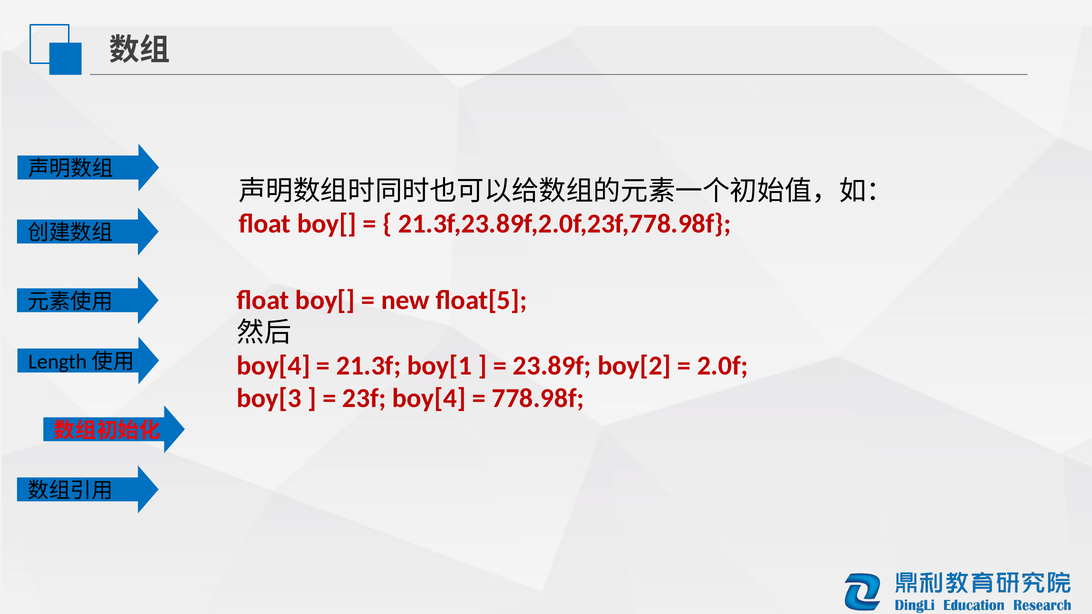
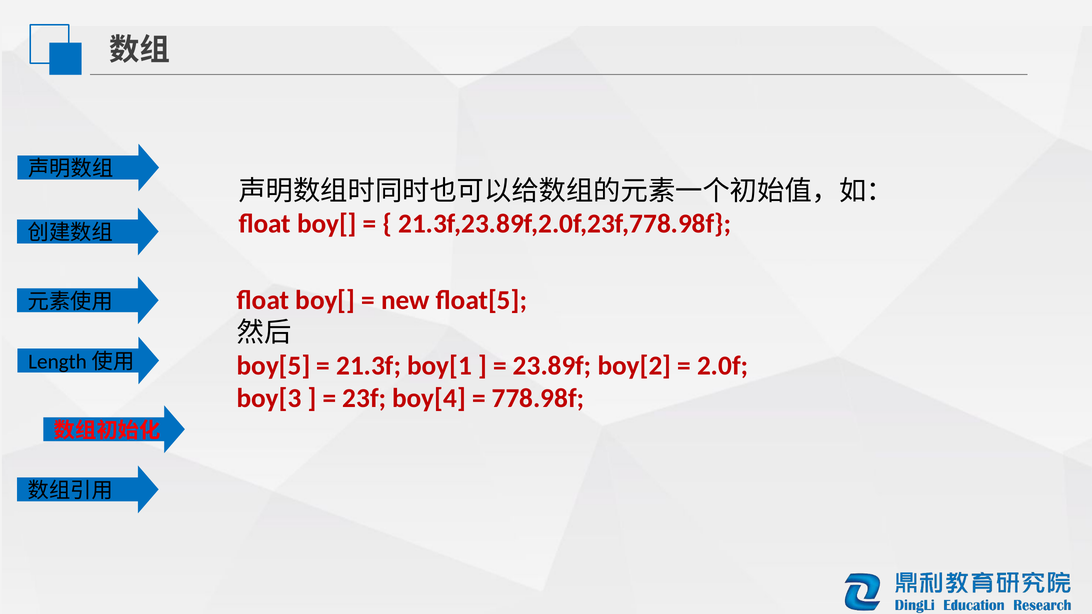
boy[4: boy[4 -> boy[5 (274, 366)
